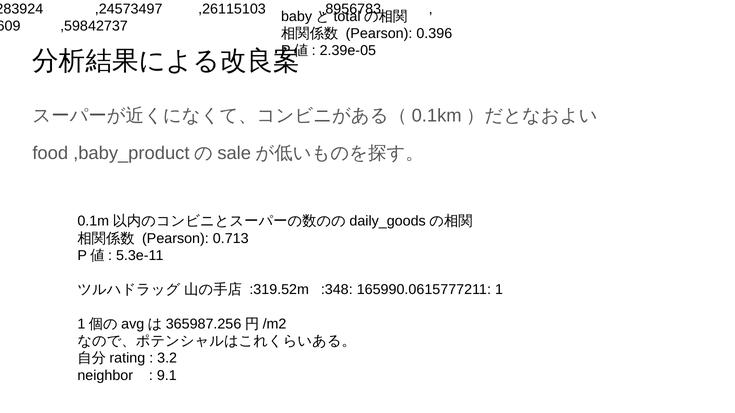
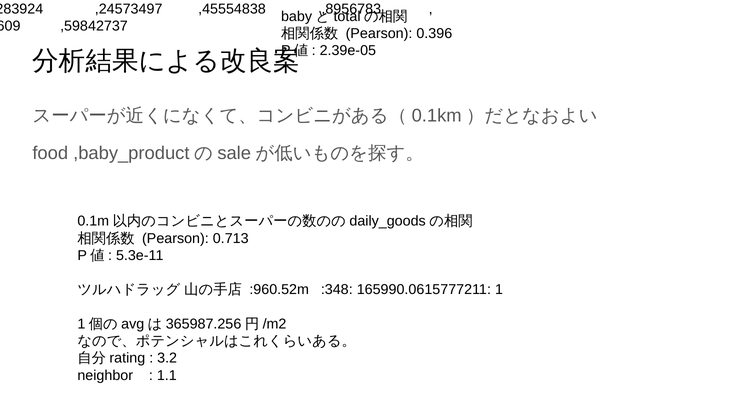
,26115103: ,26115103 -> ,45554838 (232, 9)
:319.52m: :319.52m -> :960.52m (279, 290)
9.1: 9.1 -> 1.1 (167, 376)
